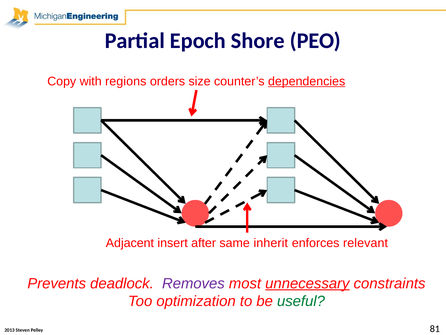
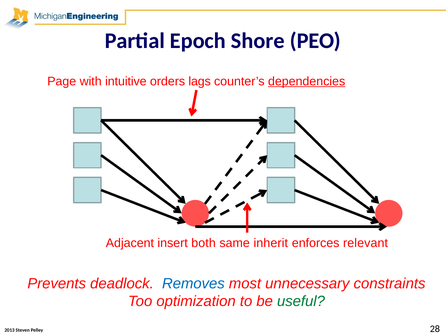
Copy: Copy -> Page (62, 81)
regions: regions -> intuitive (126, 81)
size: size -> lags (200, 81)
after: after -> both (204, 243)
Removes colour: purple -> blue (193, 283)
unnecessary underline: present -> none (307, 283)
81: 81 -> 28 (435, 328)
